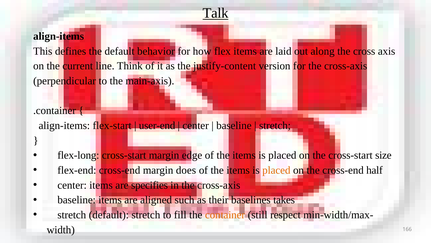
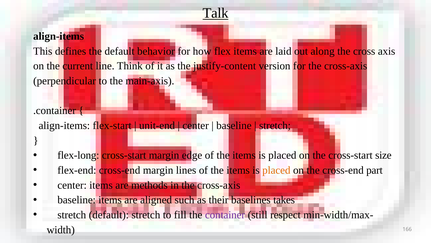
user-end: user-end -> unit-end (157, 125)
does: does -> lines (186, 170)
half: half -> part (375, 170)
specifies: specifies -> methods (149, 185)
container colour: orange -> purple (225, 214)
